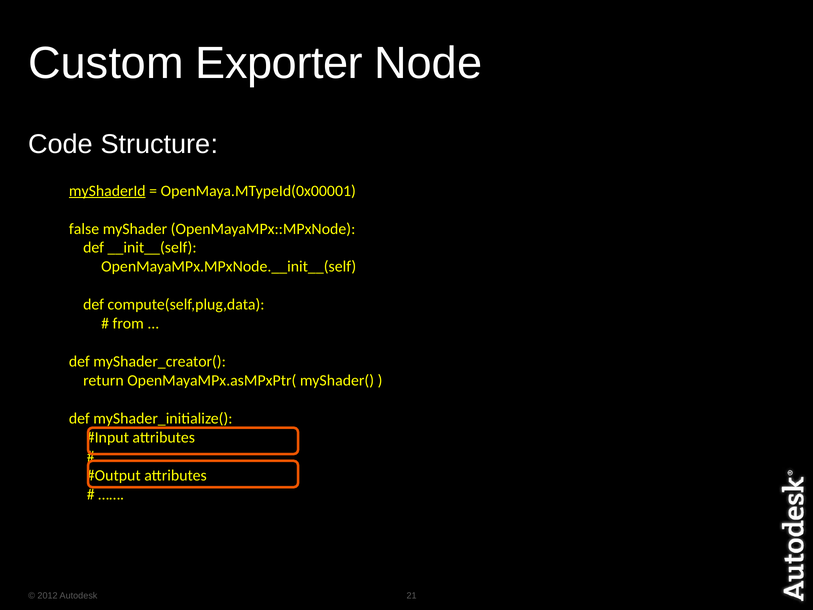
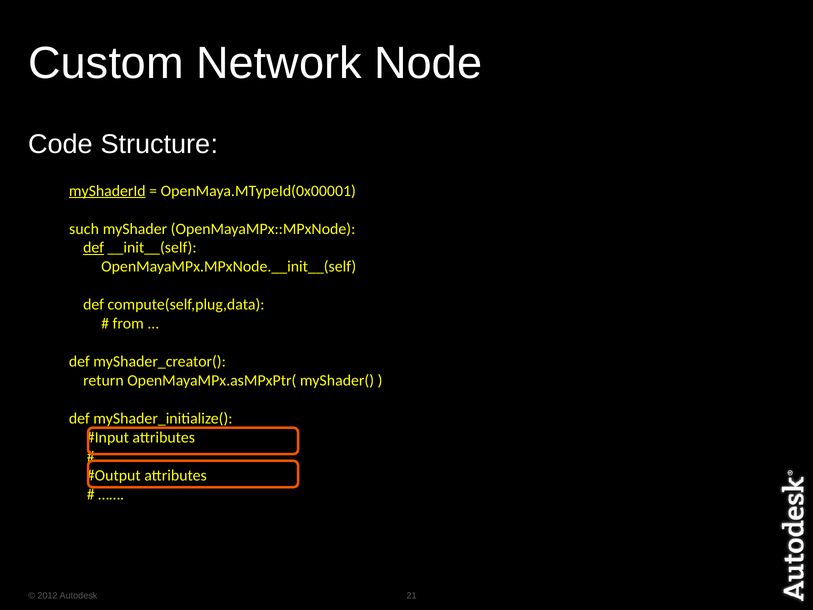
Exporter: Exporter -> Network (279, 63)
false: false -> such (84, 229)
def underline: none -> present (94, 248)
